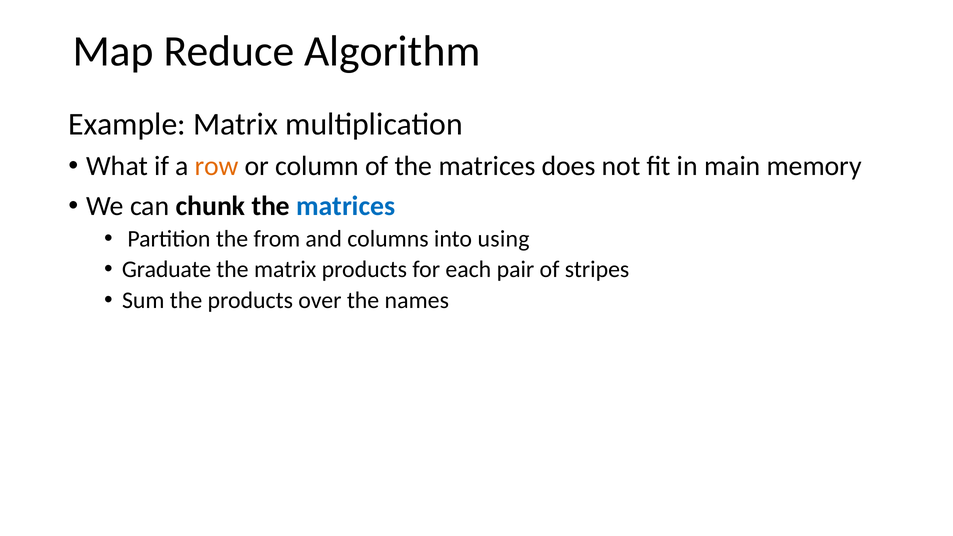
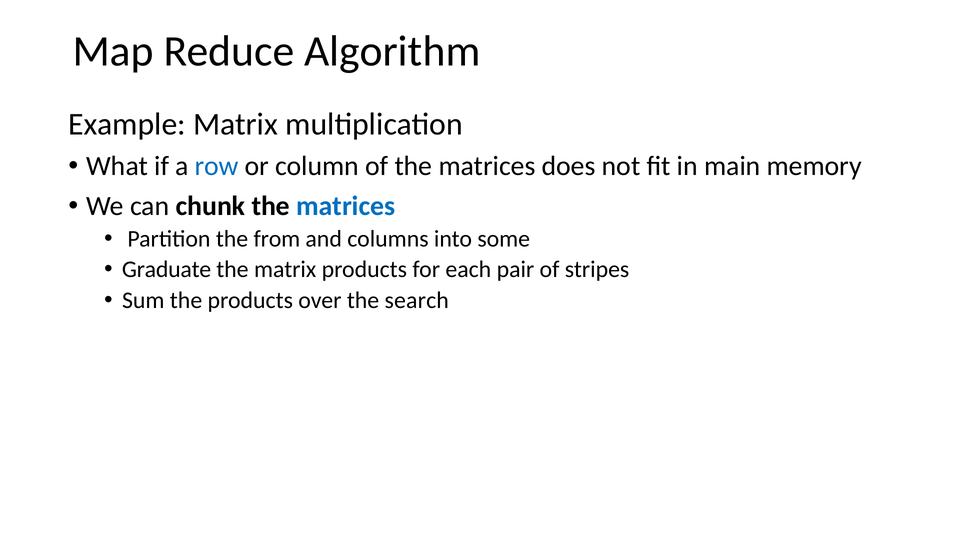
row colour: orange -> blue (217, 166)
using: using -> some (504, 239)
names: names -> search (417, 300)
